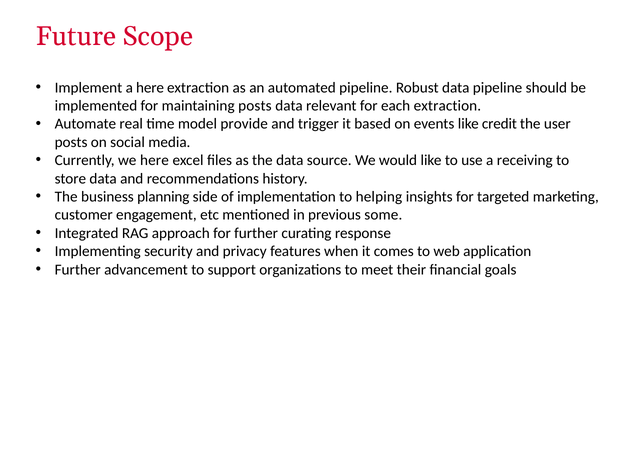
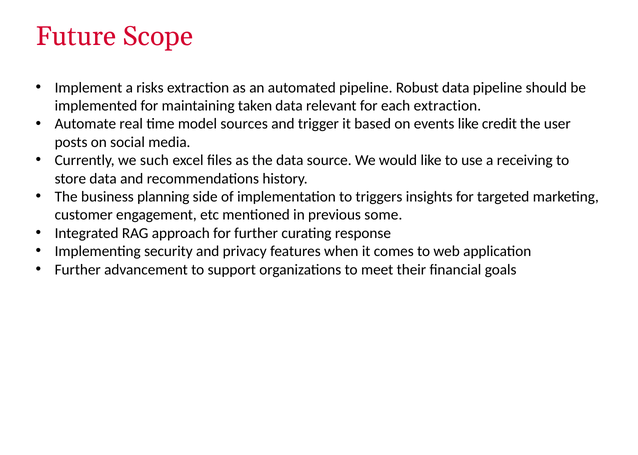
a here: here -> risks (150, 88)
maintaining posts: posts -> taken (255, 106)
provide: provide -> sources (244, 124)
we here: here -> such (154, 161)
helping: helping -> triggers (379, 197)
